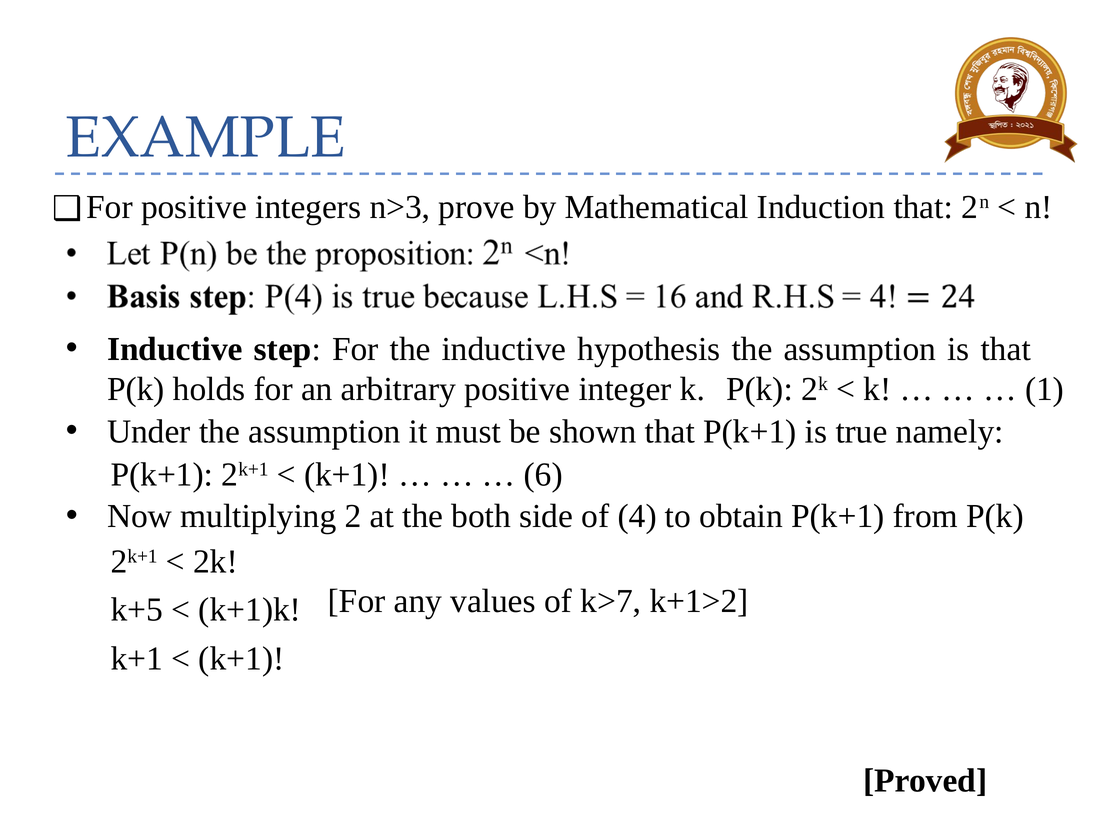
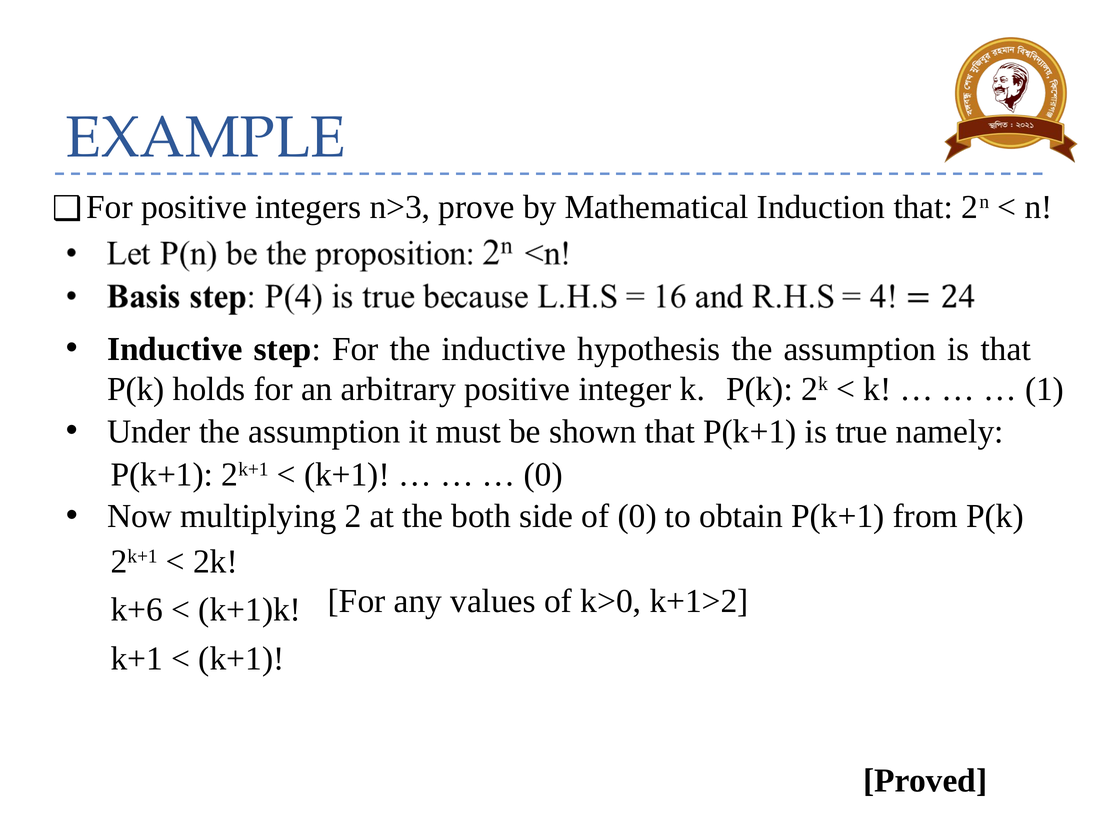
6: 6 -> 0 (543, 475)
of 4: 4 -> 0 (637, 517)
k+5: k+5 -> k+6 (137, 610)
k>7: k>7 -> k>0 (611, 602)
